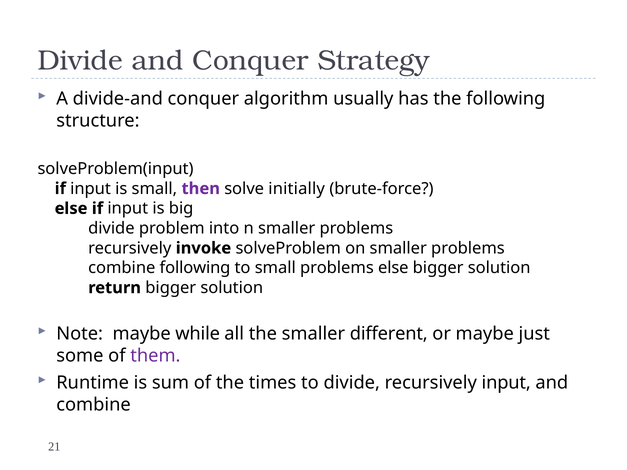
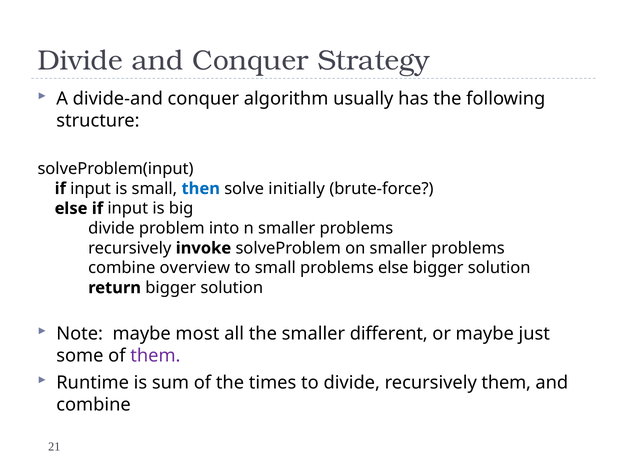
then colour: purple -> blue (201, 189)
combine following: following -> overview (195, 268)
while: while -> most (197, 334)
recursively input: input -> them (506, 383)
